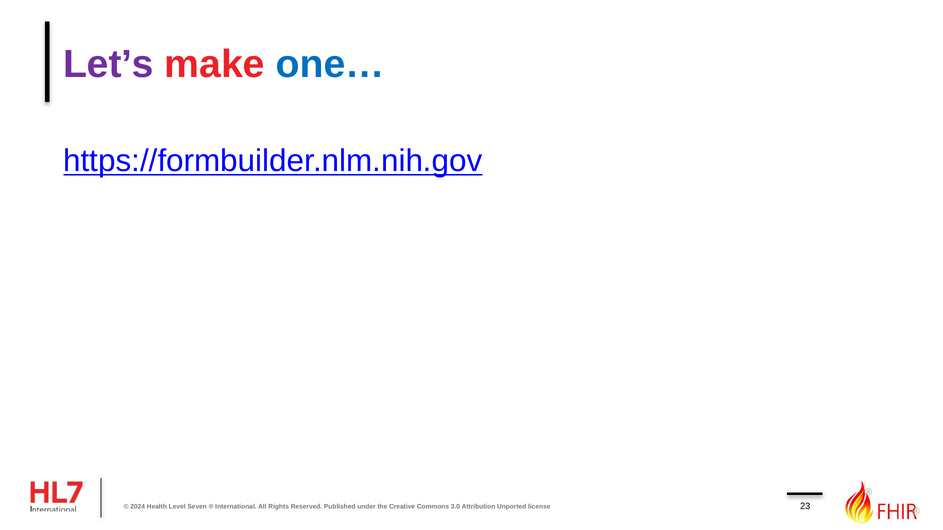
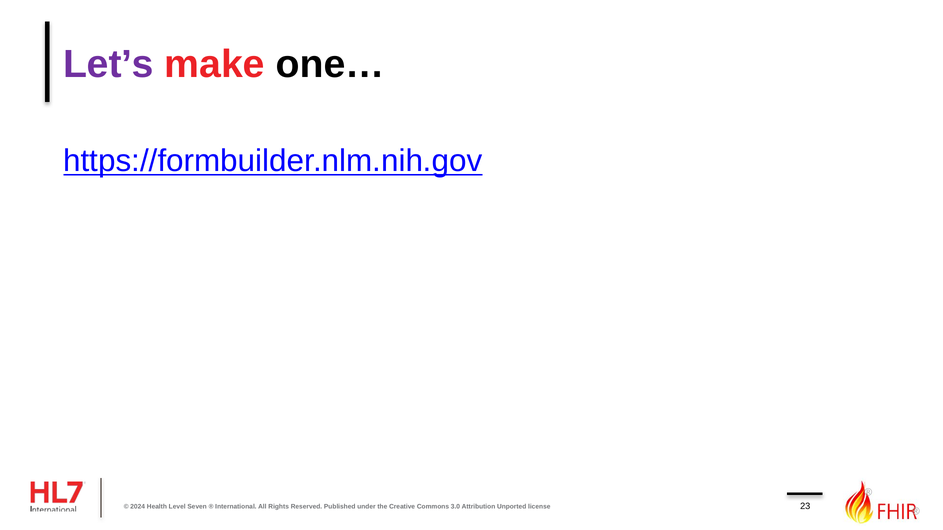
one… colour: blue -> black (330, 64)
